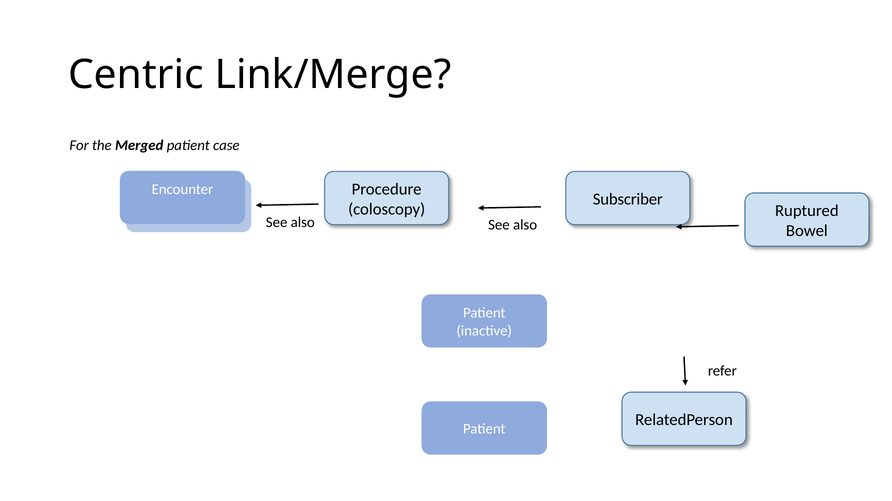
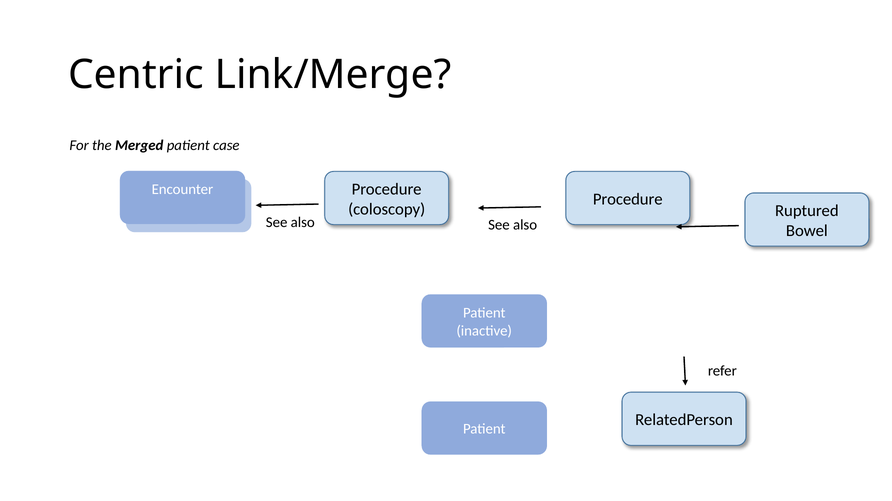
Subscriber: Subscriber -> Procedure (628, 199)
